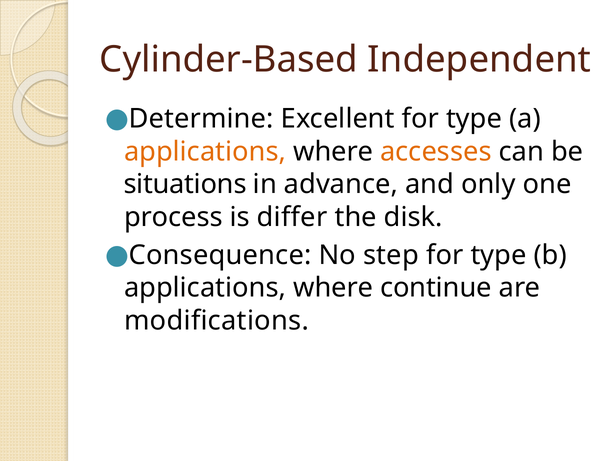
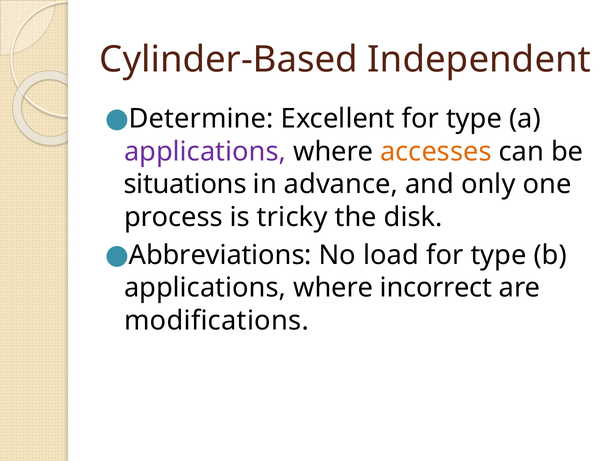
applications colour: orange -> purple (205, 151)
differ: differ -> tricky (292, 217)
Consequence: Consequence -> Abbreviations (220, 255)
step: step -> load (391, 255)
continue: continue -> incorrect (436, 288)
